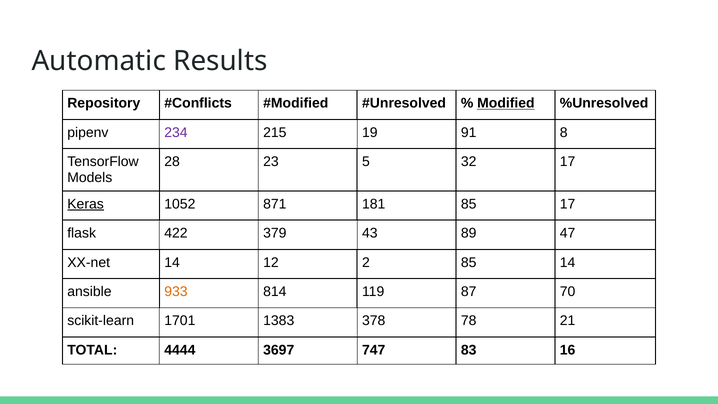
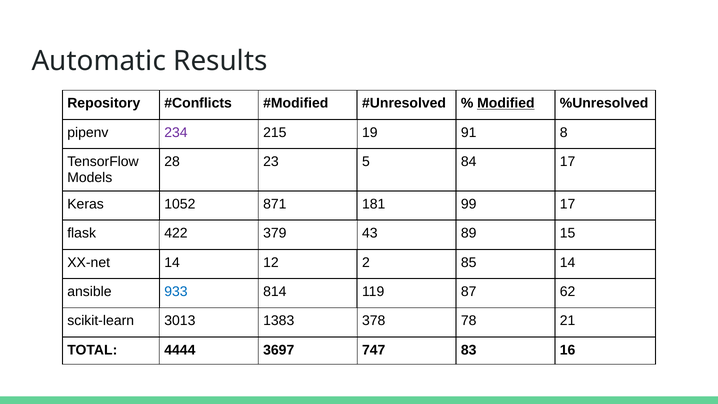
32: 32 -> 84 (469, 162)
Keras underline: present -> none (86, 204)
181 85: 85 -> 99 (469, 204)
47: 47 -> 15 (568, 233)
933 colour: orange -> blue (176, 292)
70: 70 -> 62 (568, 292)
1701: 1701 -> 3013 (180, 321)
